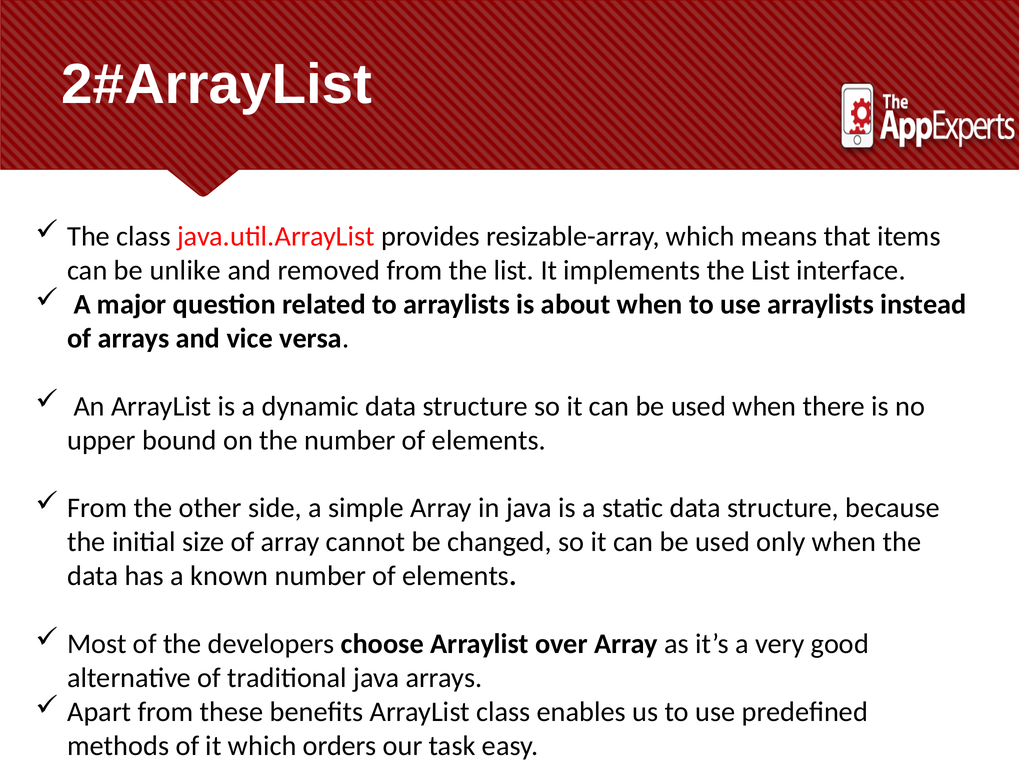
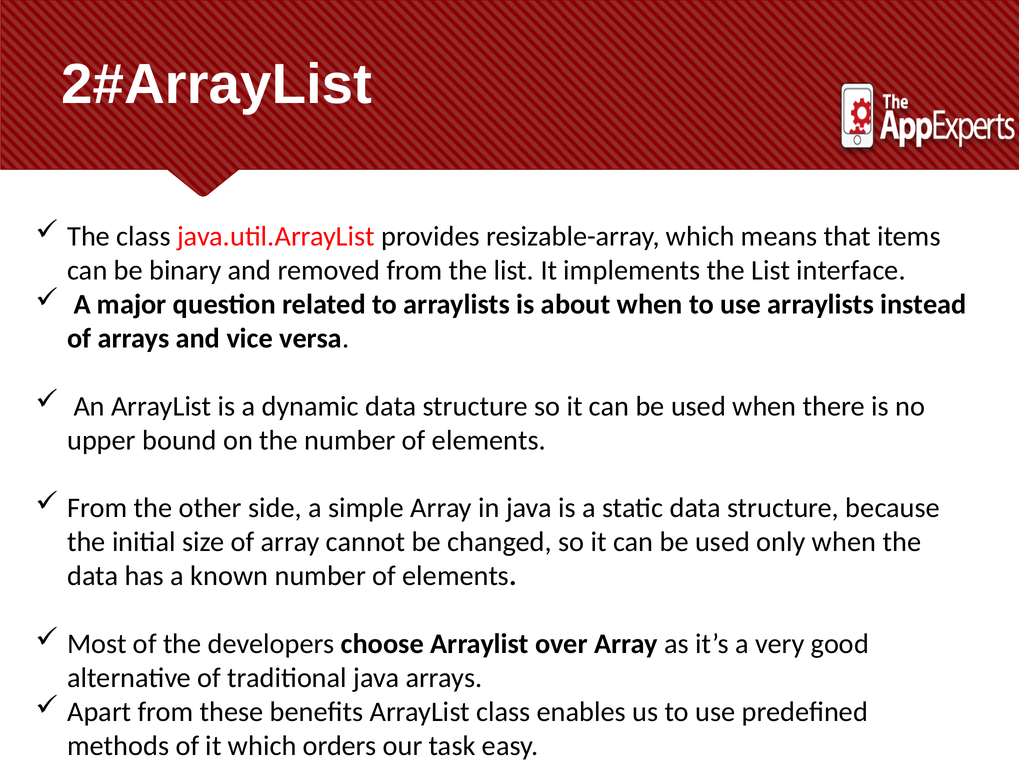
unlike: unlike -> binary (185, 270)
